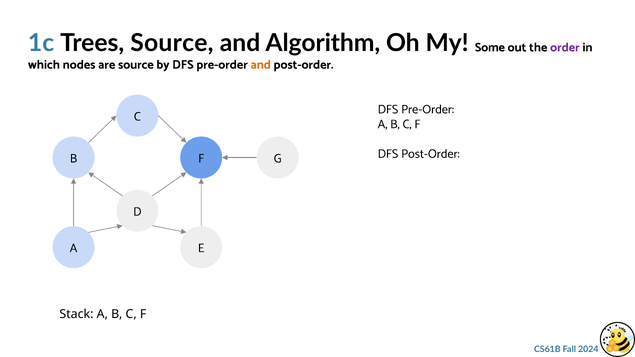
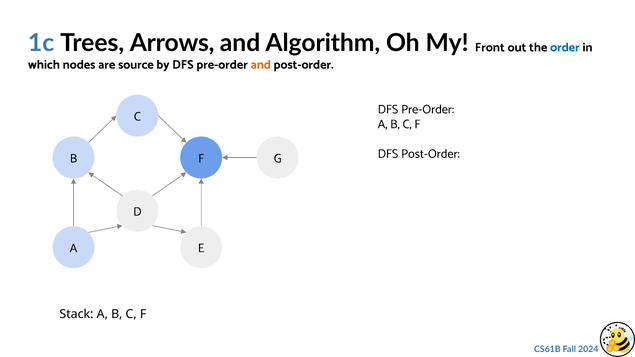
Trees Source: Source -> Arrows (172, 43)
Some: Some -> Front (490, 47)
order colour: purple -> blue (565, 47)
